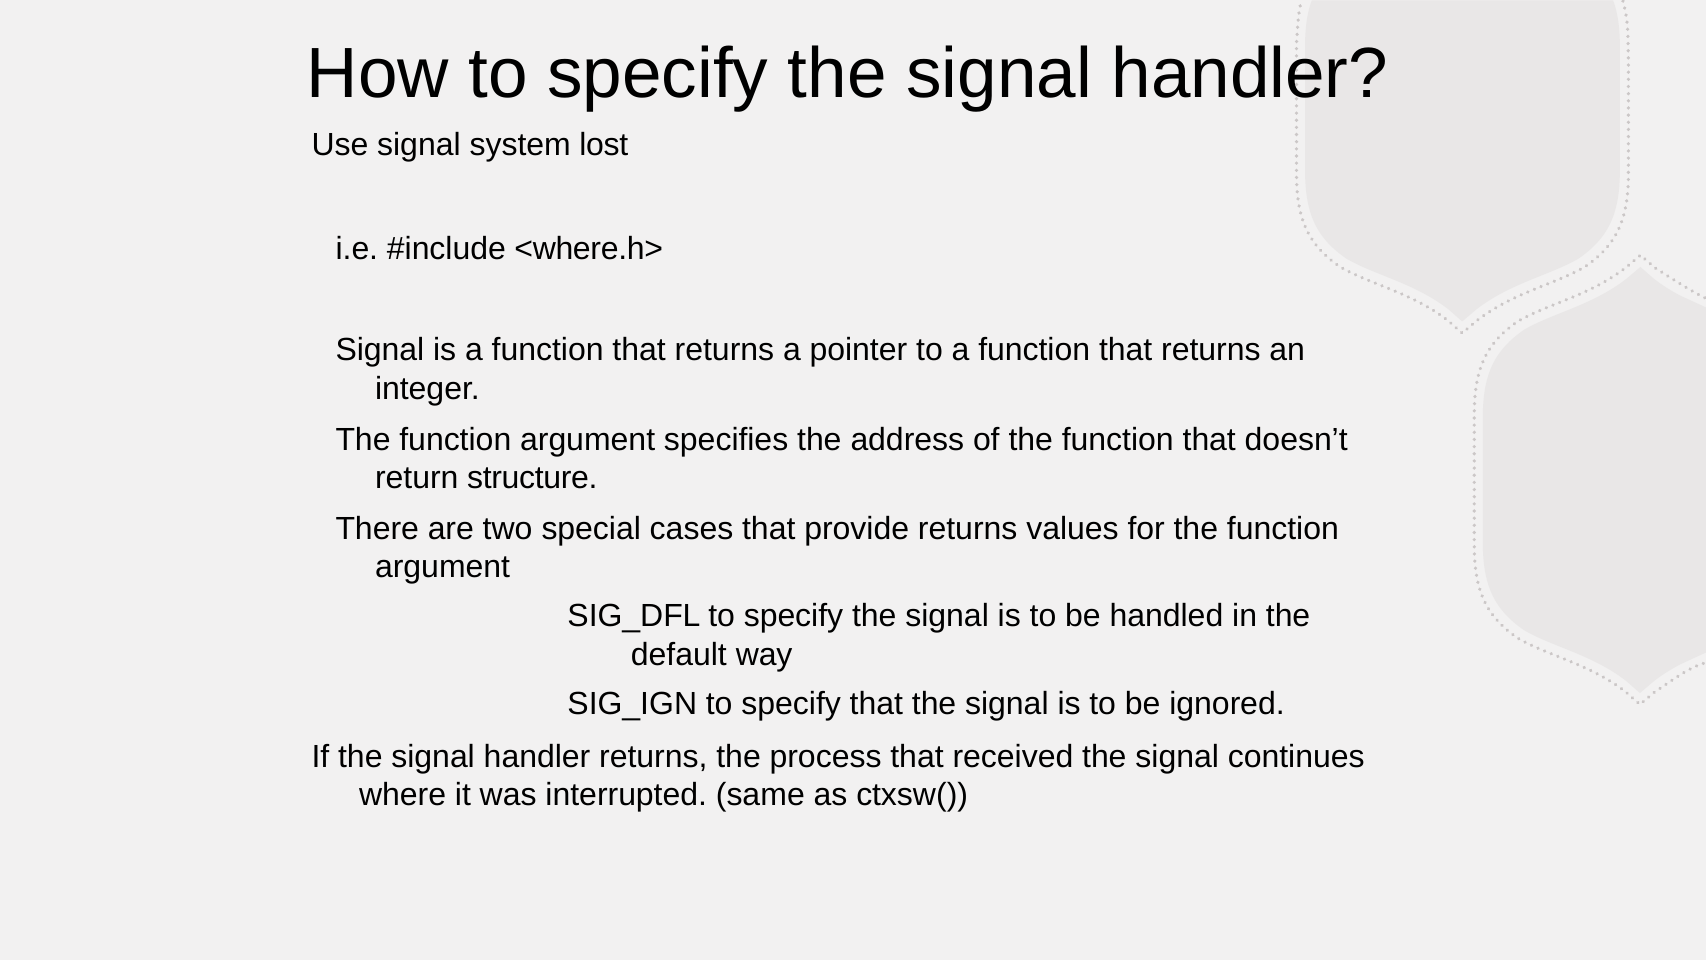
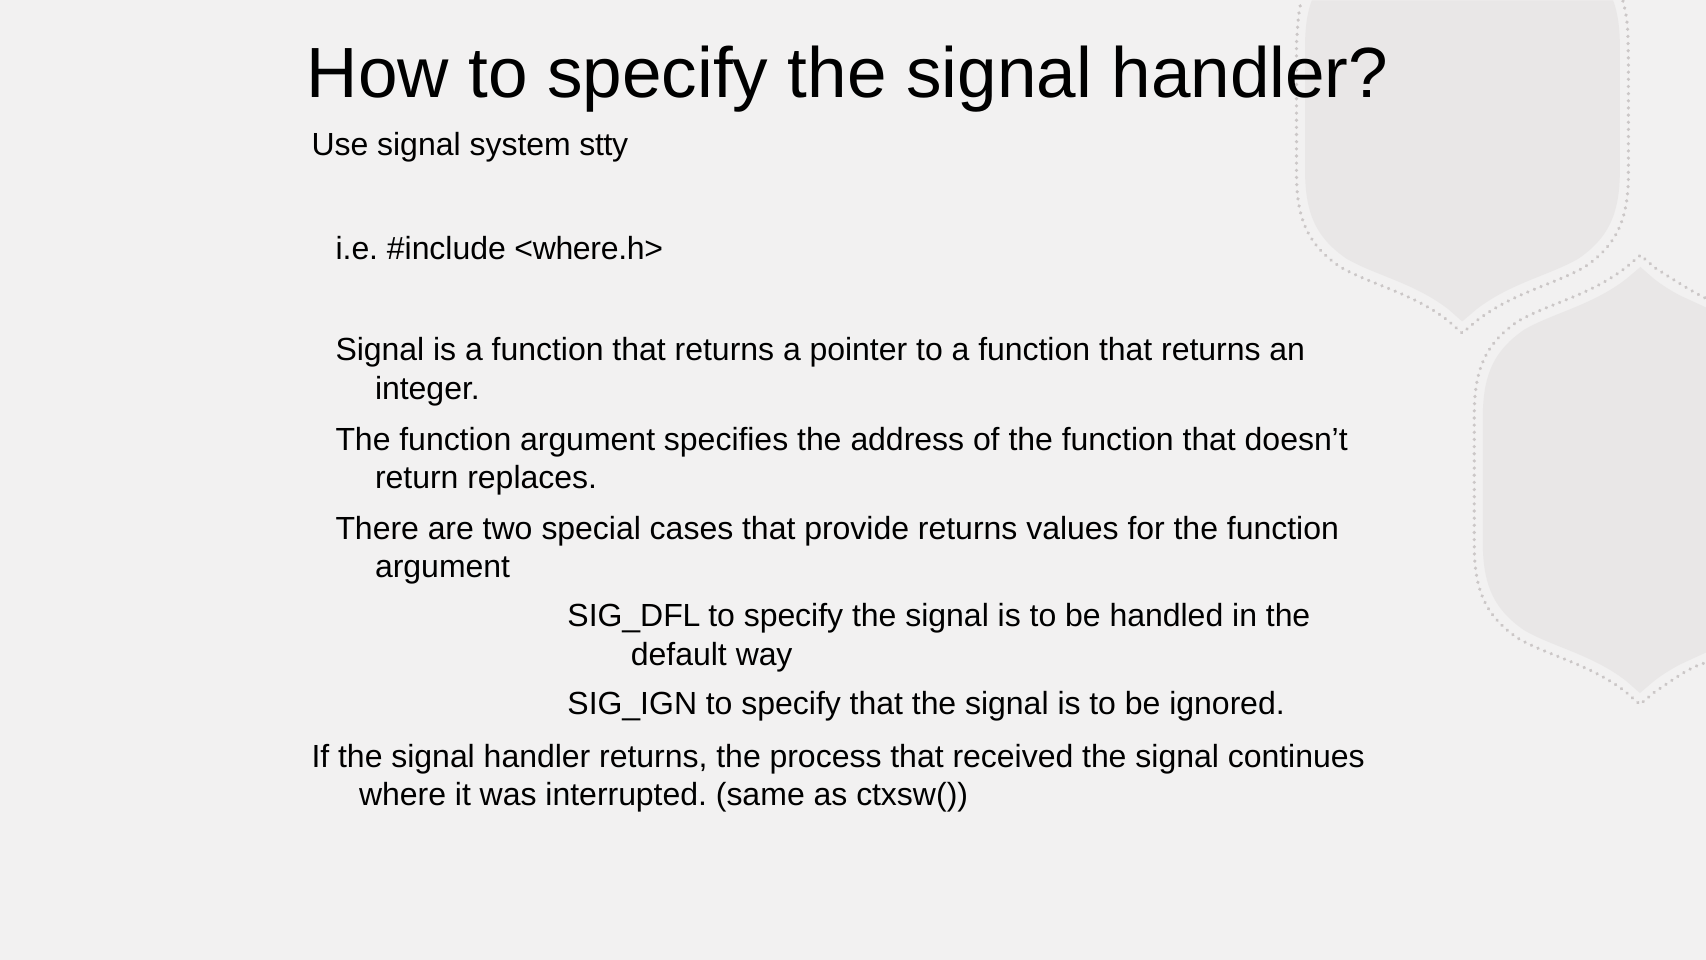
lost: lost -> stty (604, 145)
structure: structure -> replaces (532, 478)
